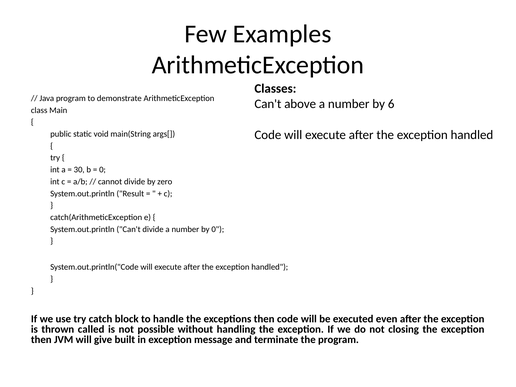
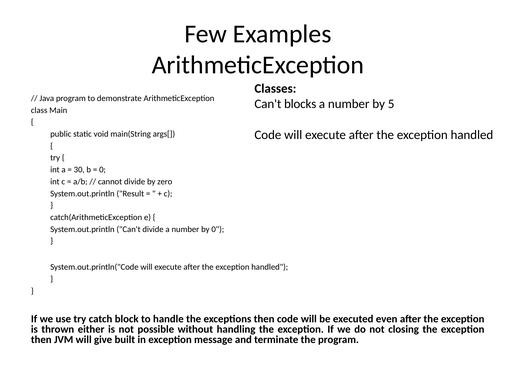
above: above -> blocks (300, 104)
6: 6 -> 5 (391, 104)
called: called -> either (91, 329)
